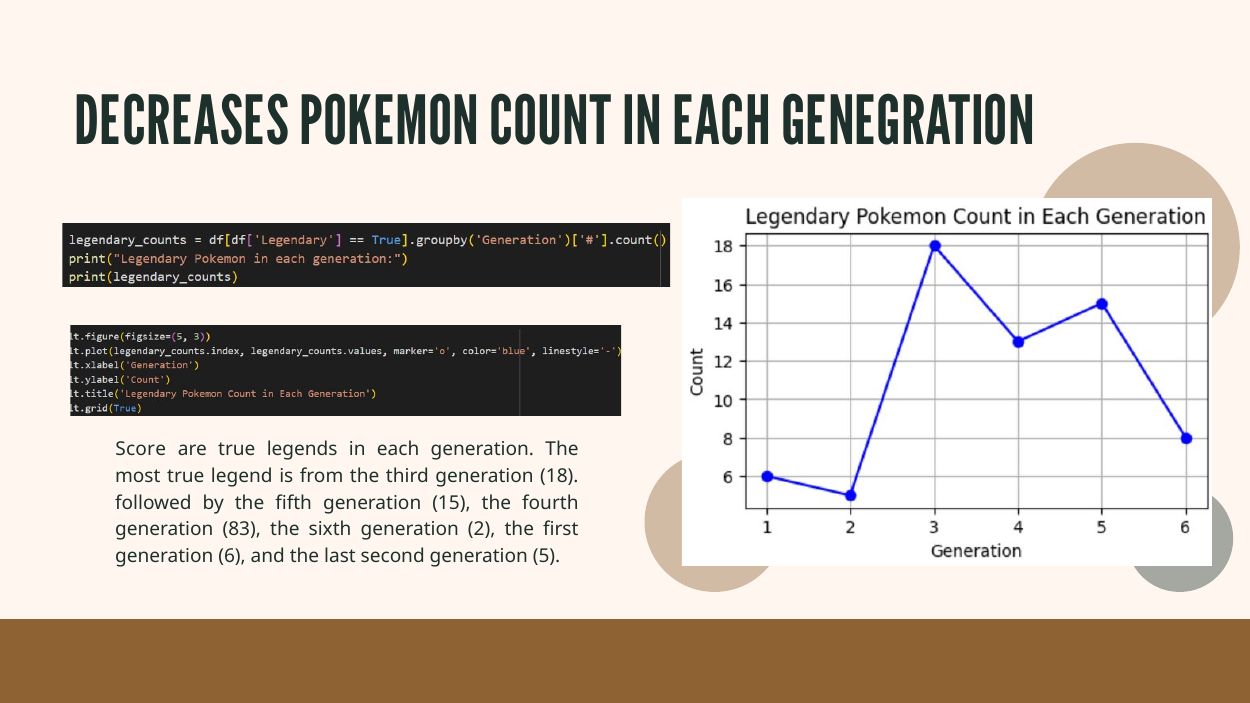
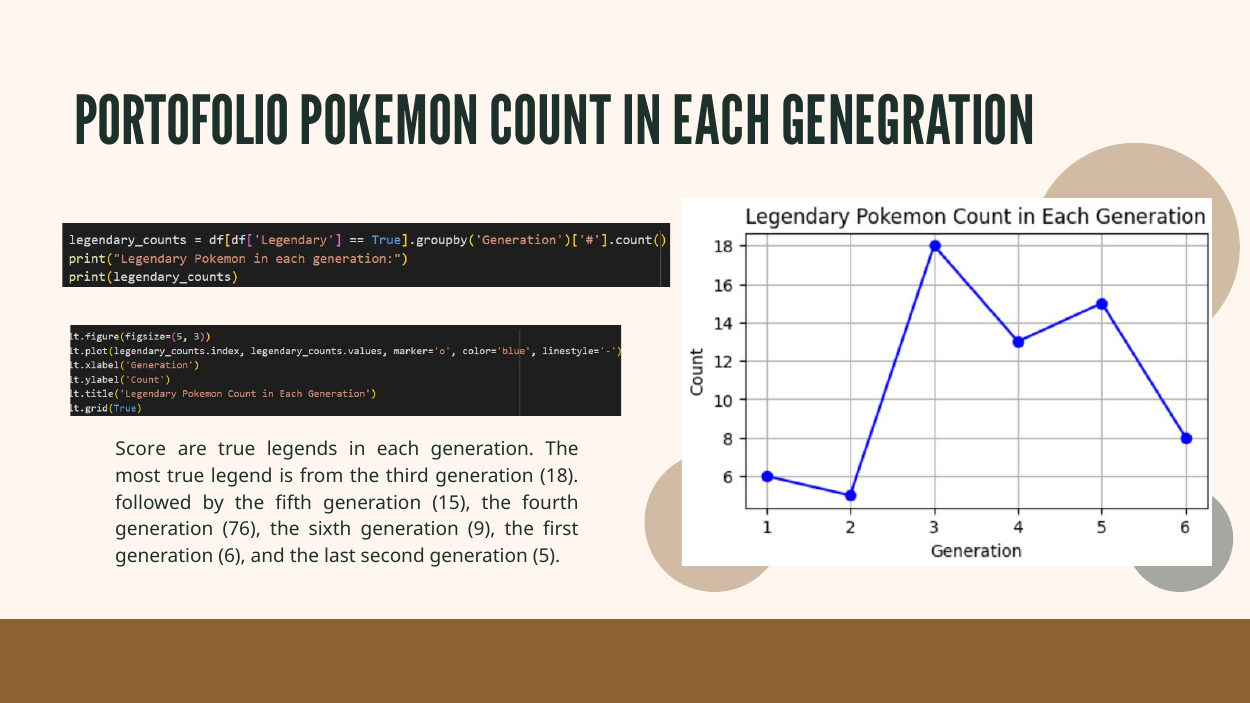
DECREASES: DECREASES -> PORTOFOLIO (182, 122)
83: 83 -> 76 (242, 530)
2: 2 -> 9 (482, 530)
